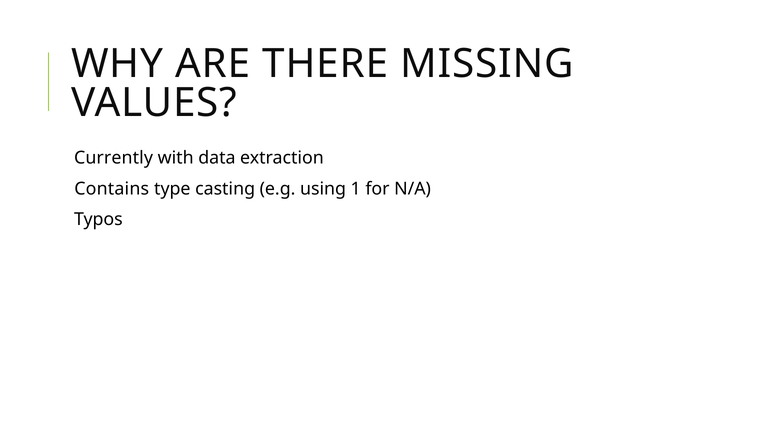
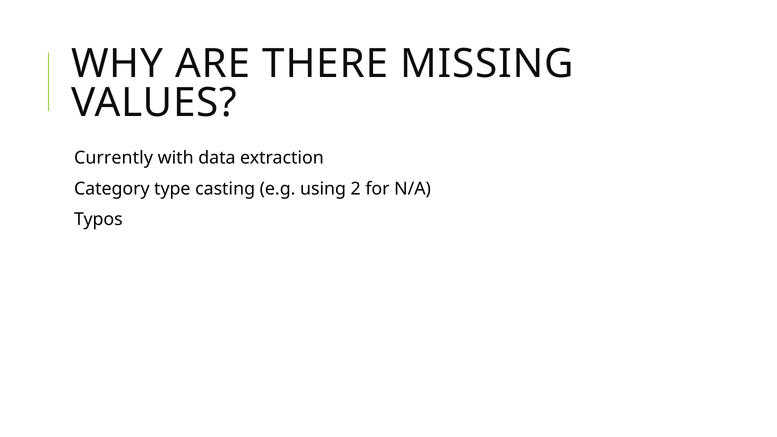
Contains: Contains -> Category (112, 189)
1: 1 -> 2 (356, 189)
